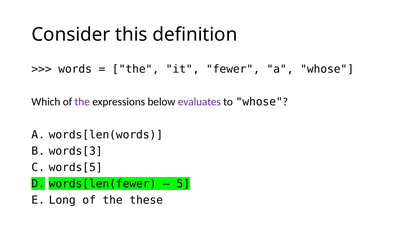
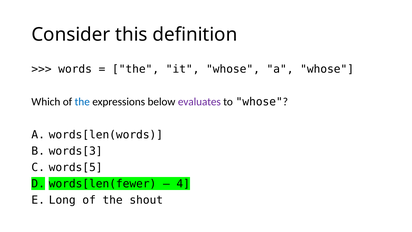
it fewer: fewer -> whose (233, 69)
the colour: purple -> blue (82, 102)
5: 5 -> 4 (183, 184)
these: these -> shout (146, 200)
